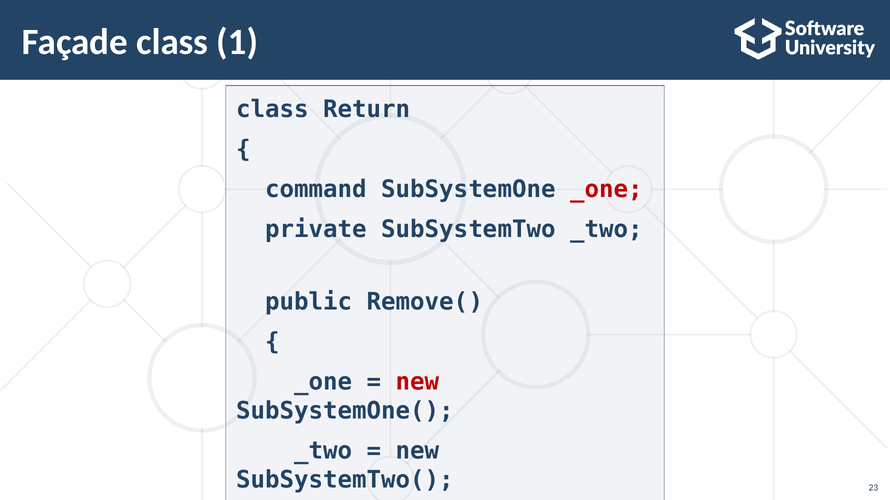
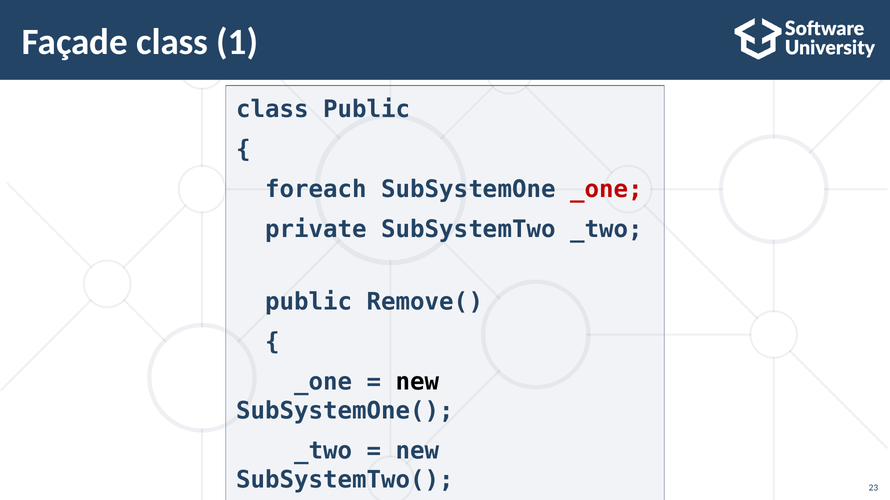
class Return: Return -> Public (367, 109)
command: command -> foreach (316, 190)
new colour: red -> black (418, 382)
